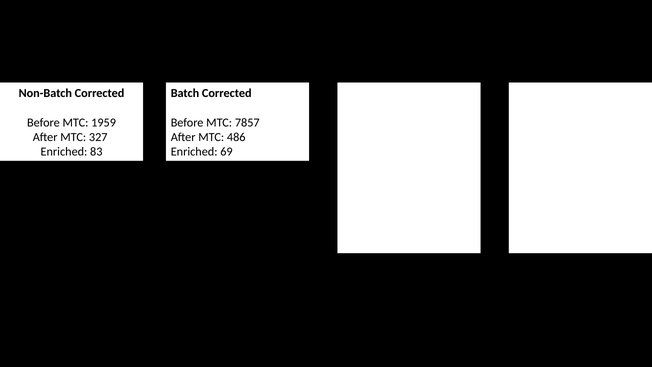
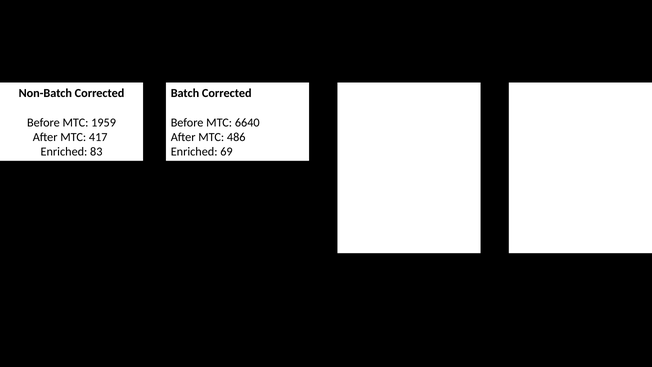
7857: 7857 -> 6640 (247, 122)
327: 327 -> 417 (98, 137)
